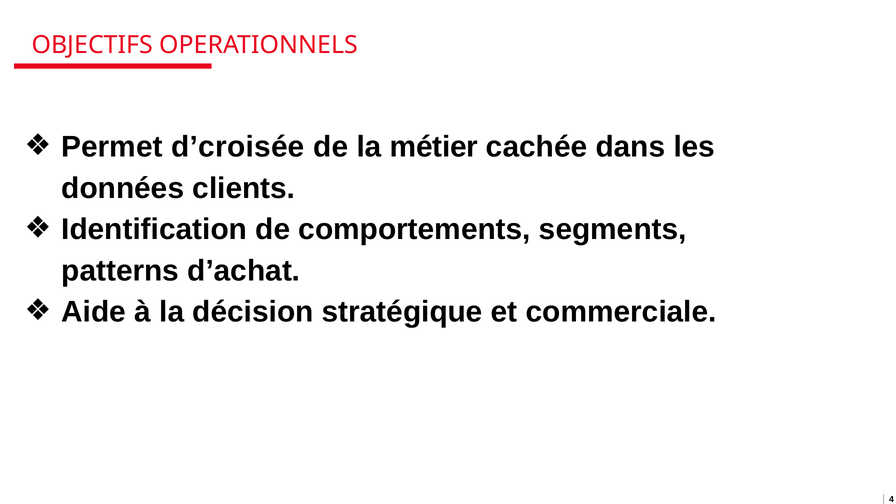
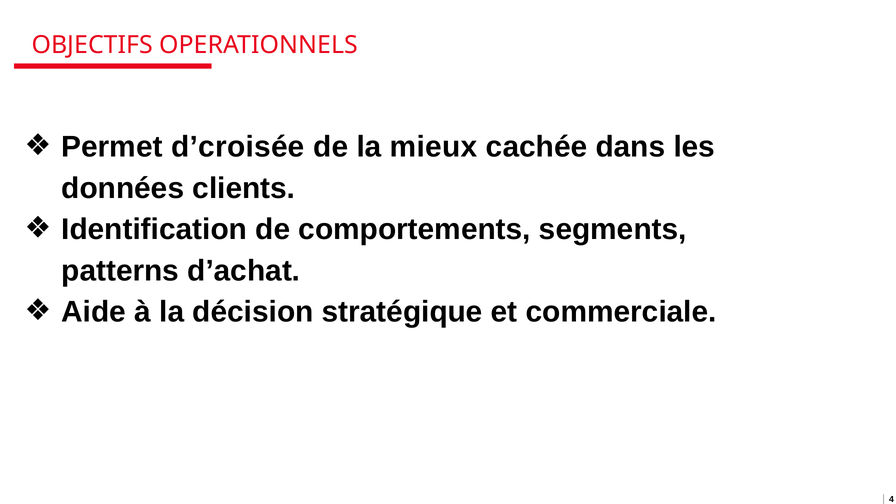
métier: métier -> mieux (434, 147)
